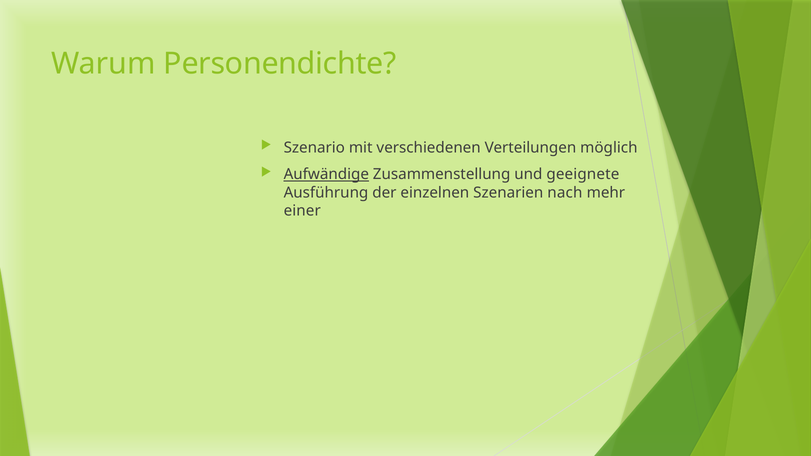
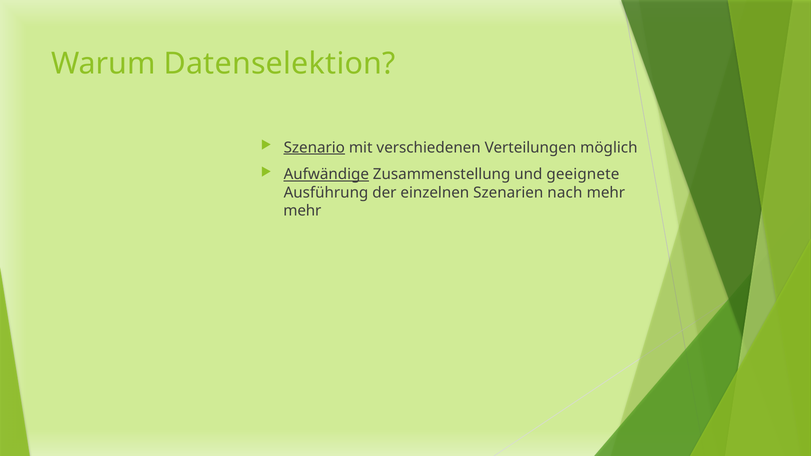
Personendichte: Personendichte -> Datenselektion (280, 64)
Szenario underline: none -> present (314, 148)
einer: einer -> mehr (302, 211)
